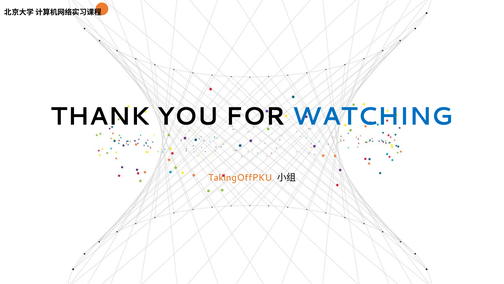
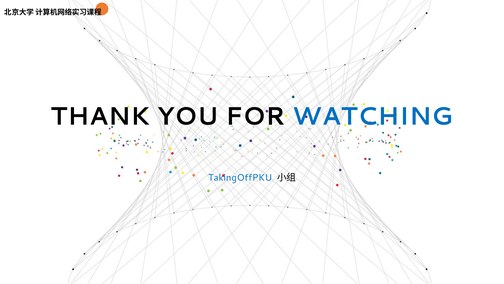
TakingOffPKU colour: orange -> blue (240, 178)
